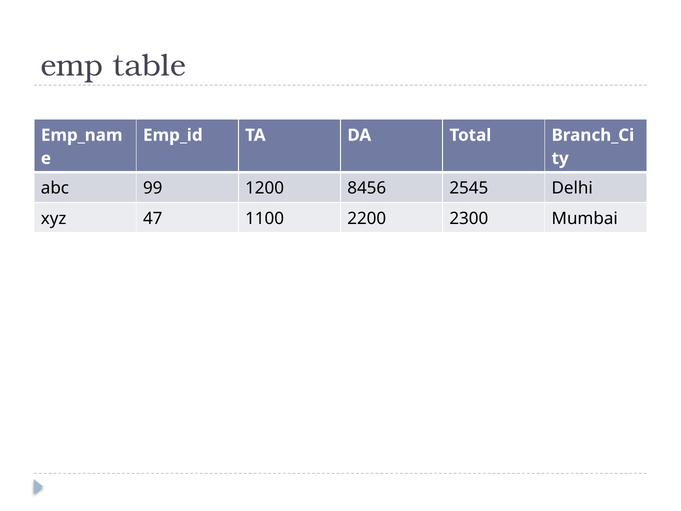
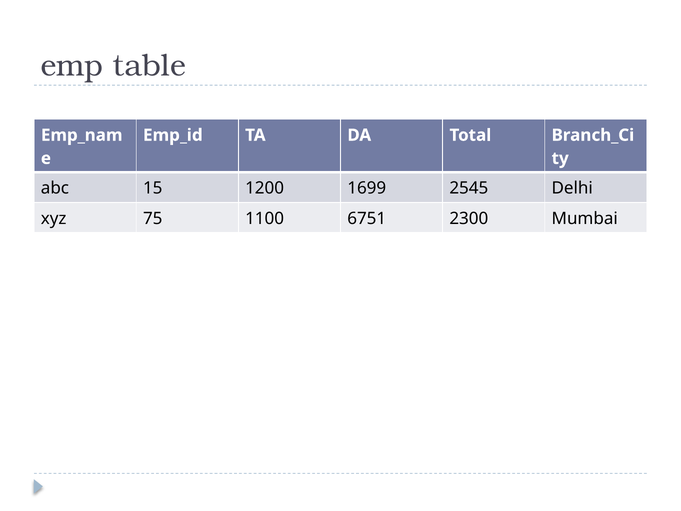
99: 99 -> 15 (153, 188)
8456: 8456 -> 1699 (367, 188)
47: 47 -> 75 (153, 218)
2200: 2200 -> 6751 (367, 218)
